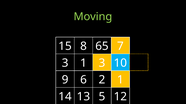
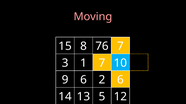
Moving colour: light green -> pink (93, 17)
65: 65 -> 76 (102, 46)
1 3: 3 -> 7 (102, 63)
1: 1 -> 6 (120, 80)
